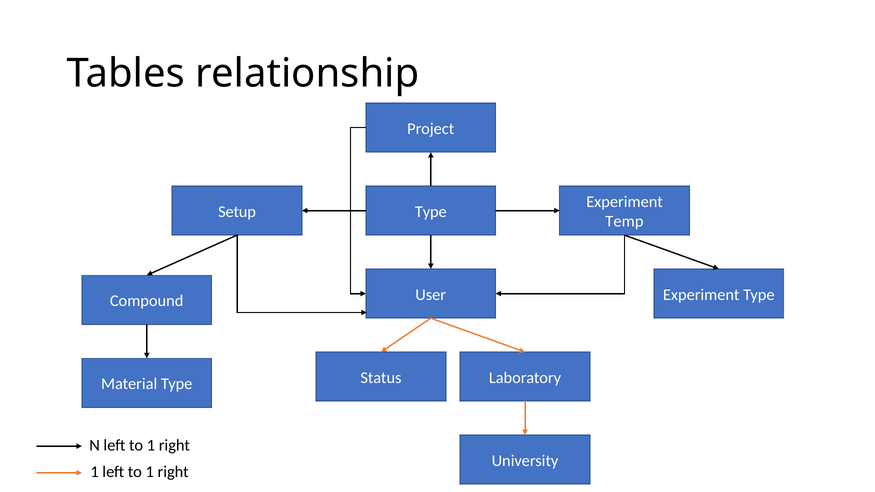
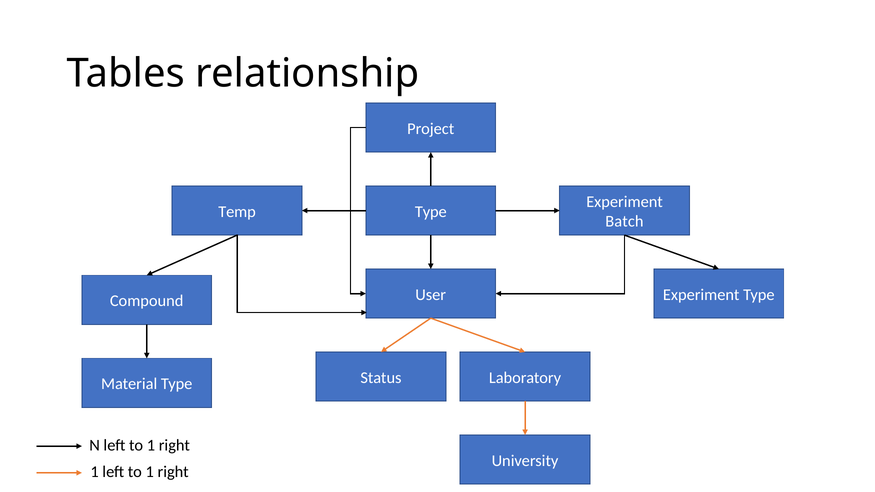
Setup: Setup -> Temp (237, 212)
Temp: Temp -> Batch (624, 222)
